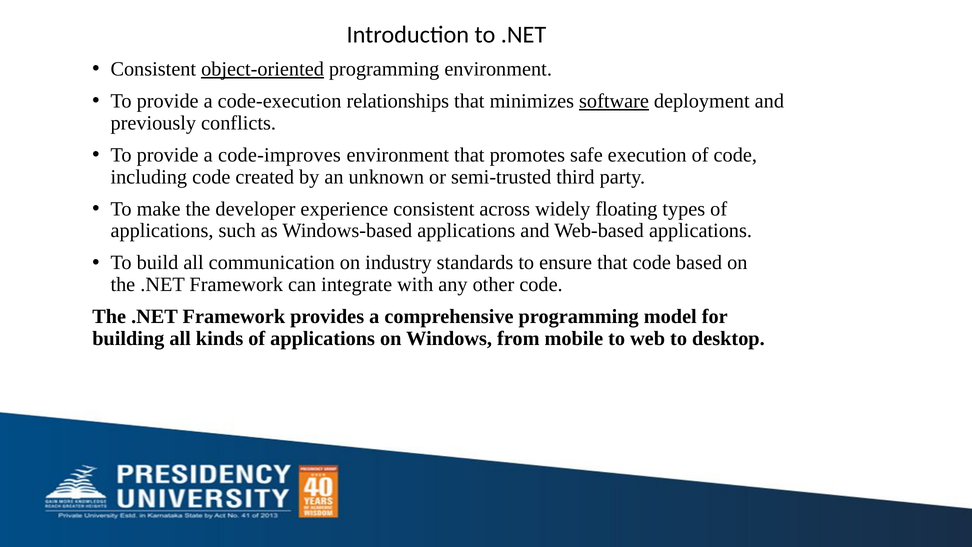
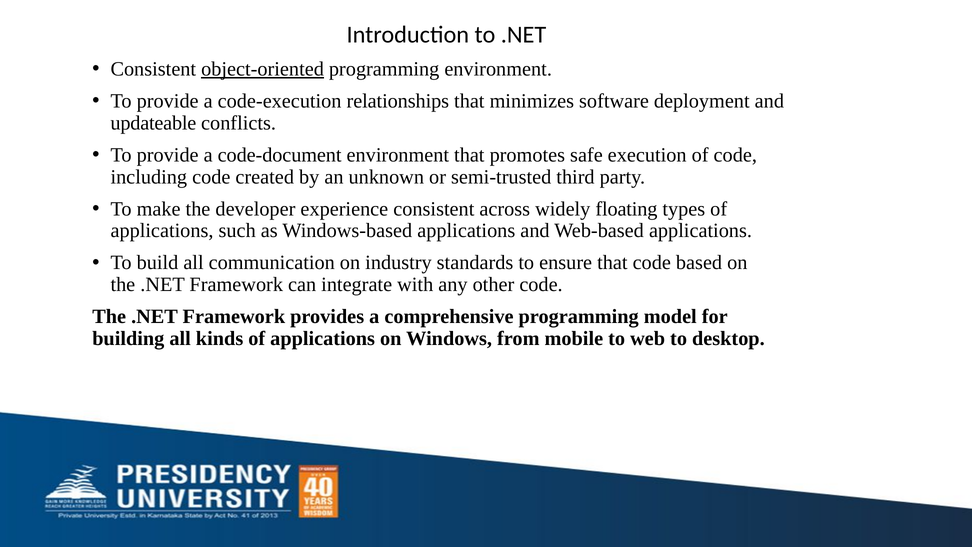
software underline: present -> none (614, 101)
previously: previously -> updateable (153, 123)
code-improves: code-improves -> code-document (280, 155)
